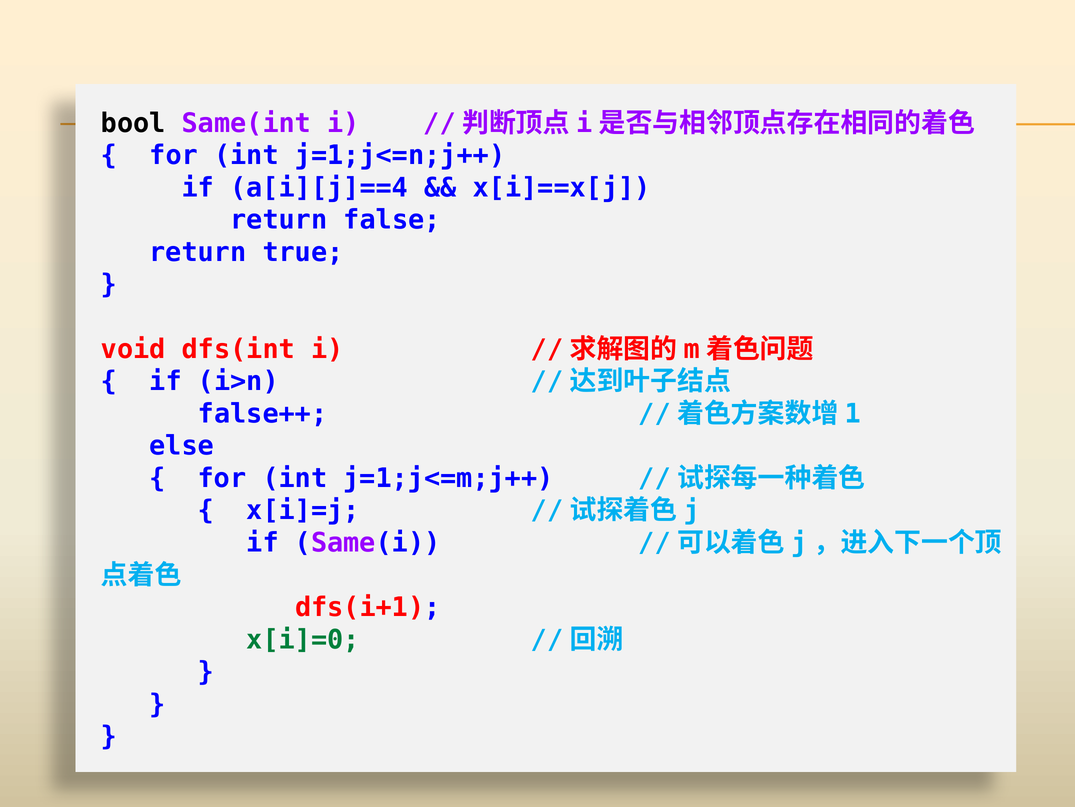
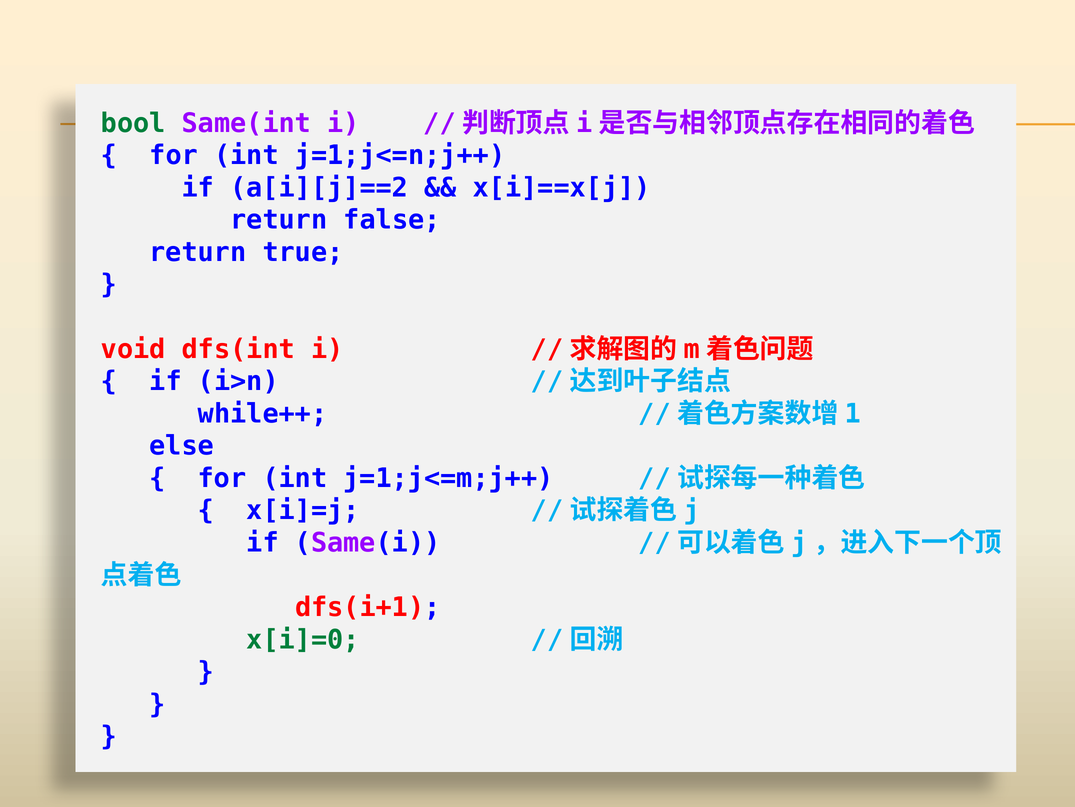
bool colour: black -> green (133, 123)
a[i][j]==4: a[i][j]==4 -> a[i][j]==2 (319, 188)
false++: false++ -> while++ (263, 413)
